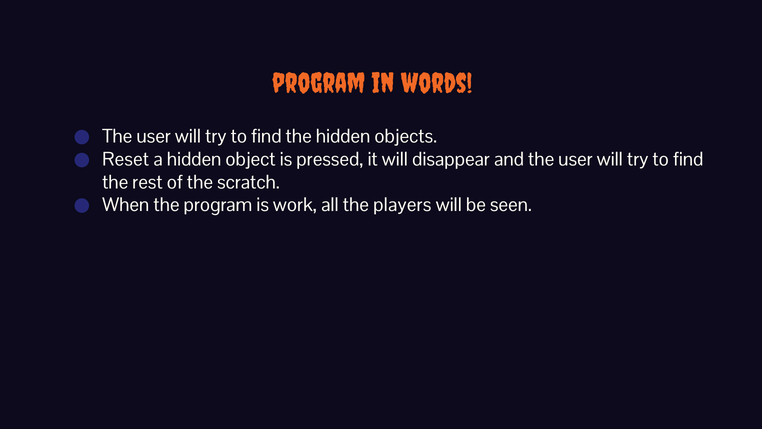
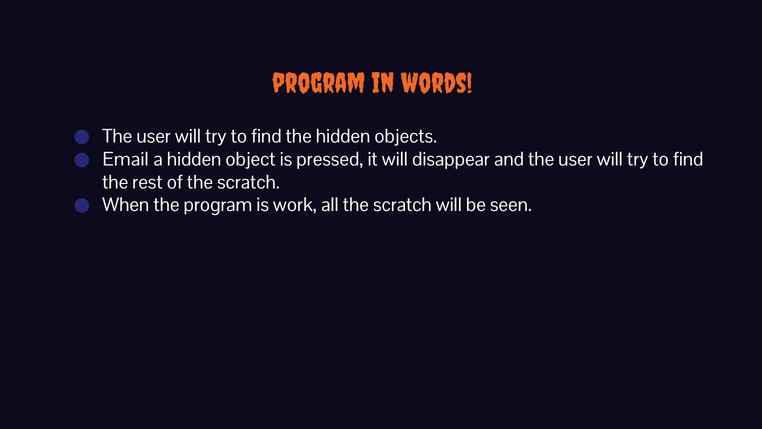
Reset: Reset -> Email (126, 159)
all the players: players -> scratch (402, 205)
